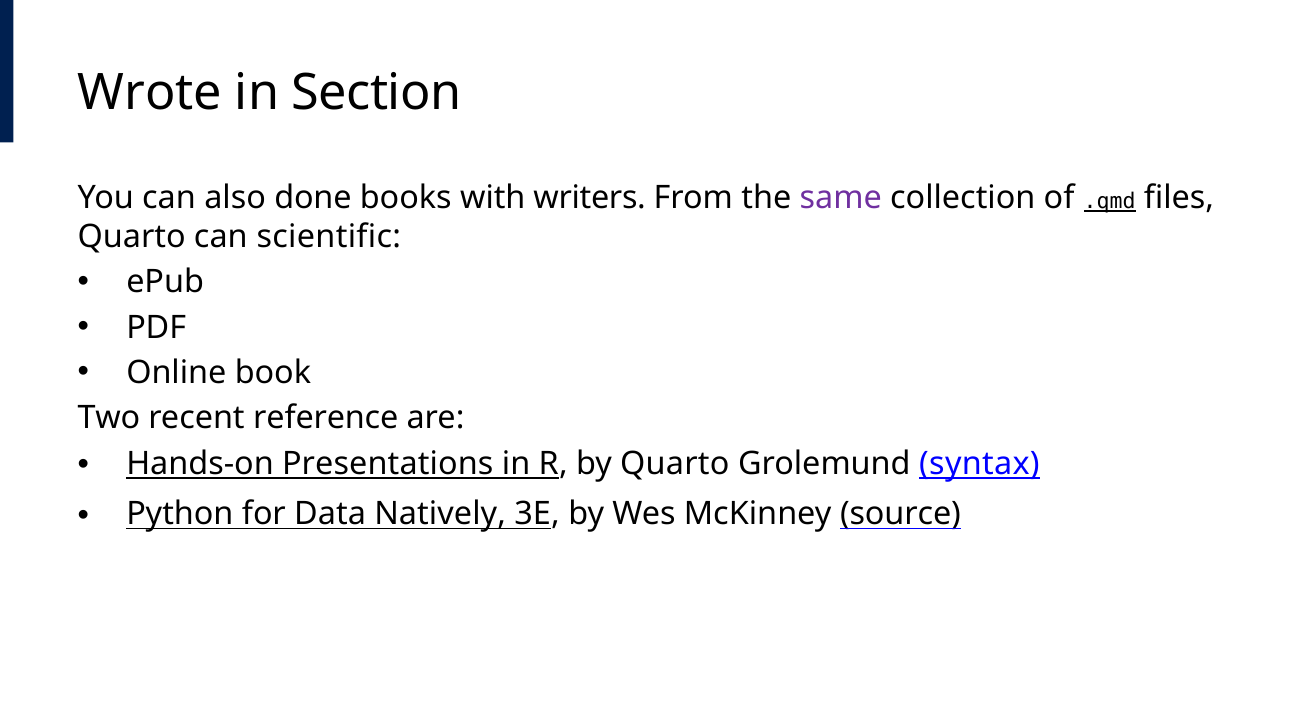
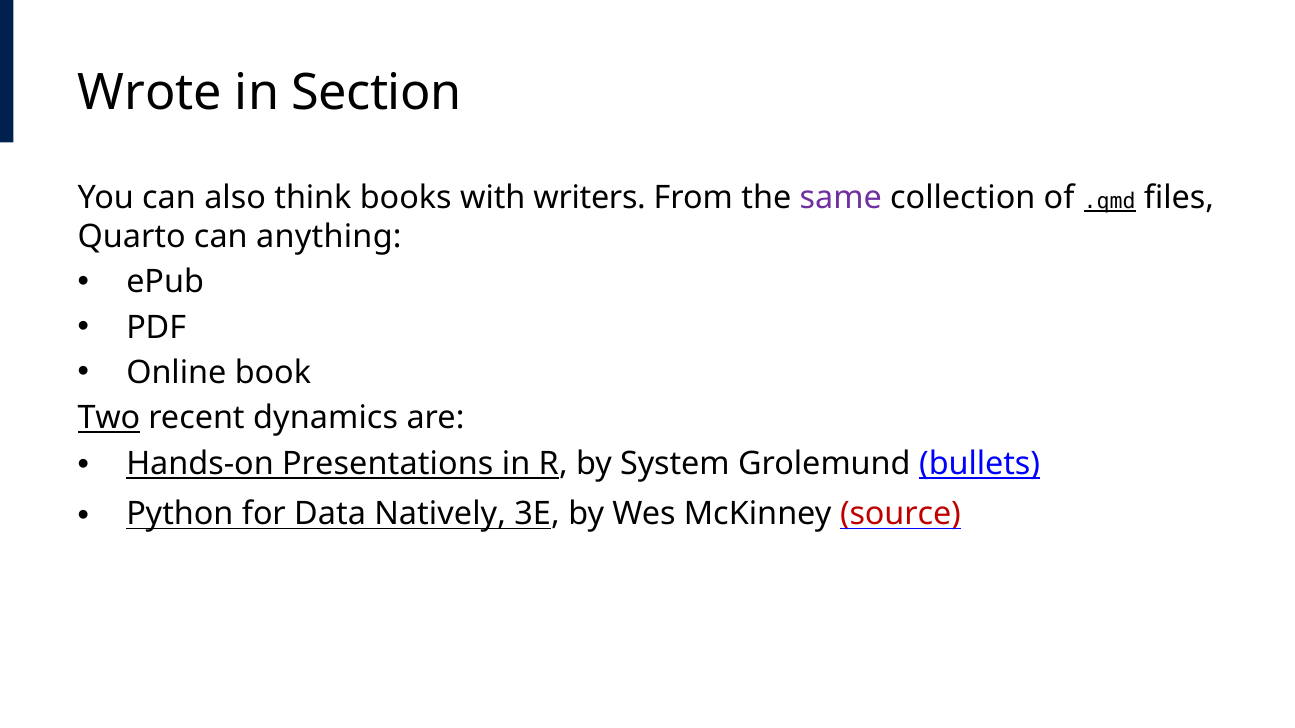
done: done -> think (313, 198)
scientific: scientific -> anything (329, 237)
Two underline: none -> present (109, 418)
reference: reference -> dynamics (326, 418)
by Quarto: Quarto -> System (675, 464)
syntax: syntax -> bullets (980, 464)
source colour: black -> red (900, 514)
